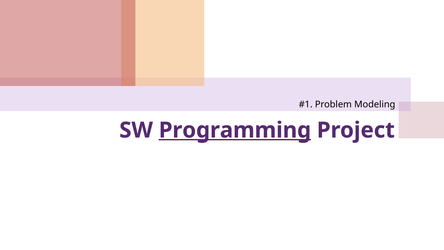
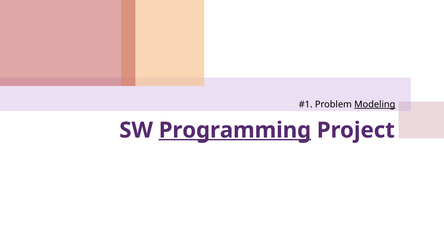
Modeling underline: none -> present (375, 104)
